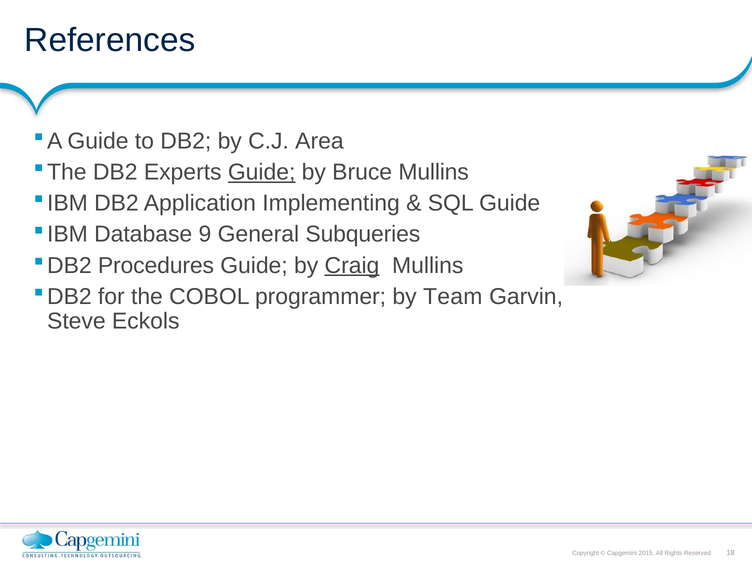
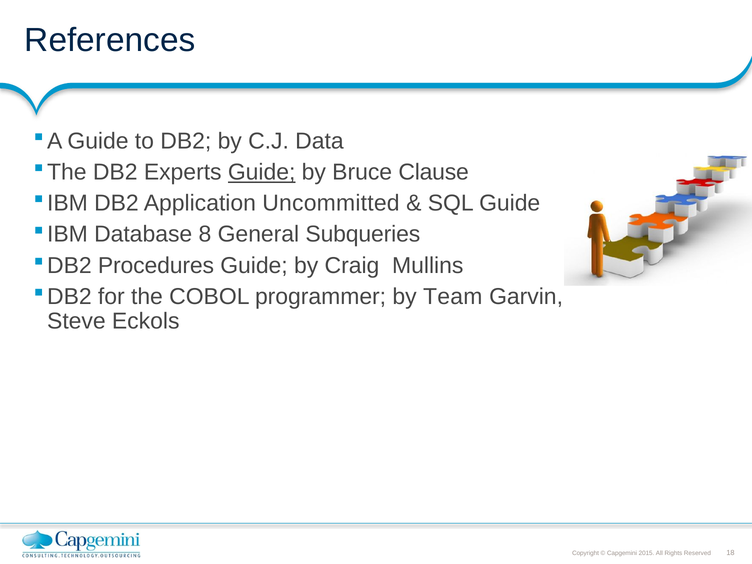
Area: Area -> Data (319, 141)
Bruce Mullins: Mullins -> Clause (434, 172)
Implementing: Implementing -> Uncommitted (331, 203)
9: 9 -> 8 (205, 234)
Craig underline: present -> none (352, 265)
